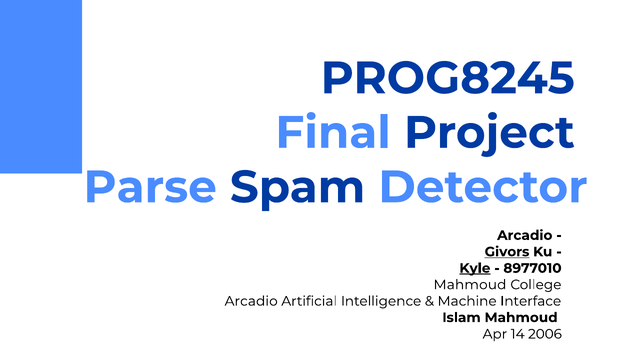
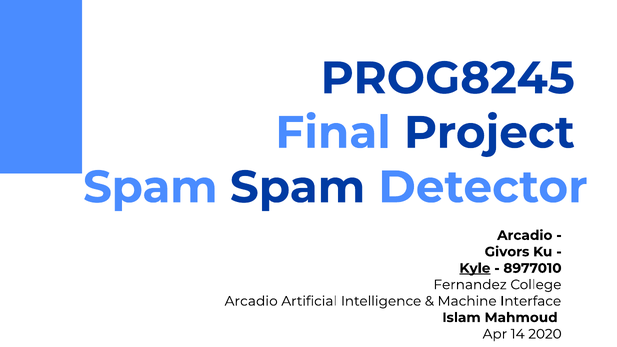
Parse: Parse -> Spam (150, 187)
Givors underline: present -> none (507, 252)
Mahmoud: Mahmoud -> Fernandez (470, 285)
2006: 2006 -> 2020 (545, 334)
